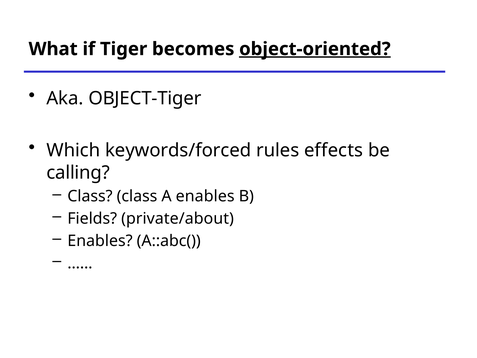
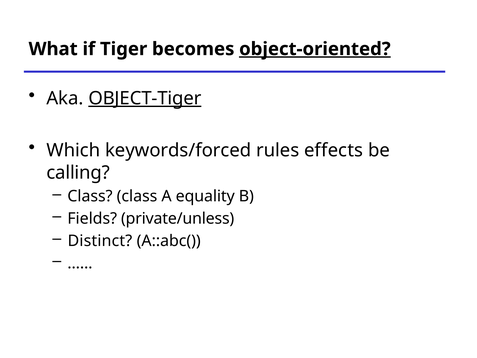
OBJECT-Tiger underline: none -> present (145, 98)
A enables: enables -> equality (205, 196)
private/about: private/about -> private/unless (178, 218)
Enables: Enables -> Distinct (100, 241)
